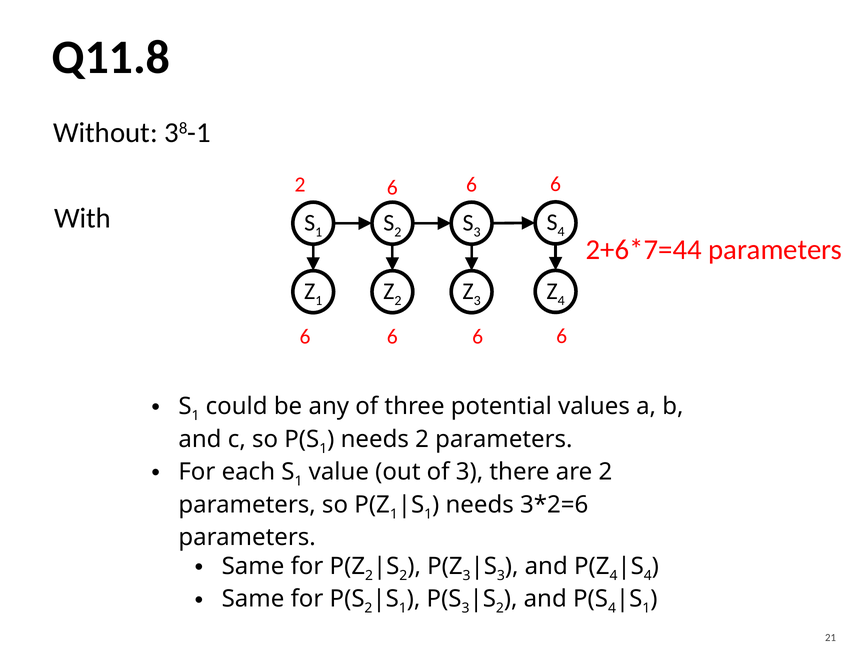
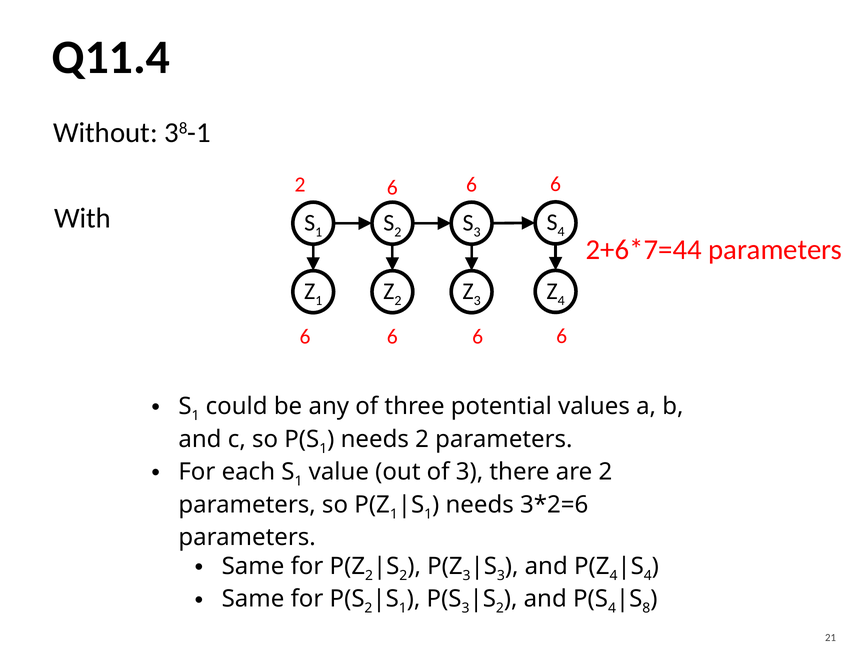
Q11.8: Q11.8 -> Q11.4 (111, 57)
1: 1 -> 8 (646, 608)
